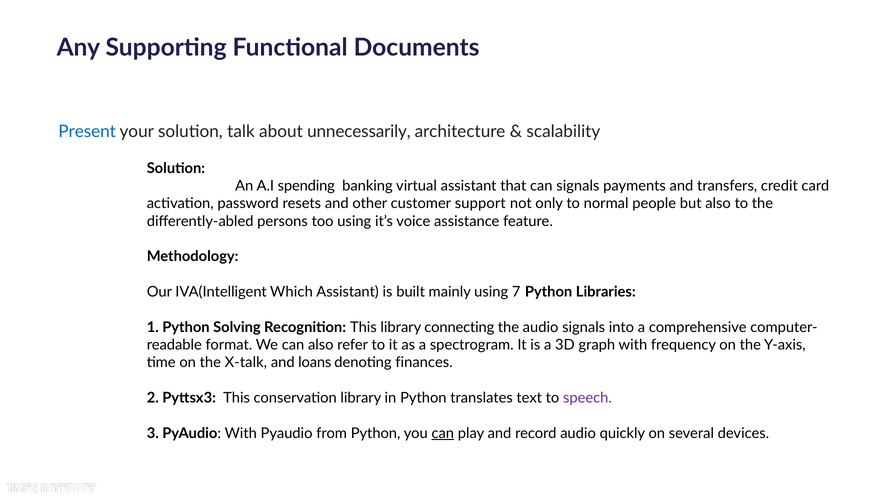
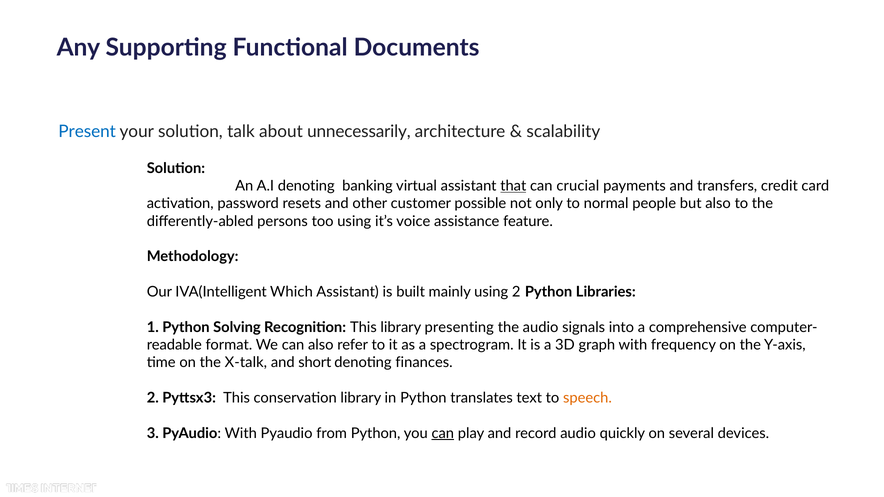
A.I spending: spending -> denoting (306, 186)
that underline: none -> present (513, 186)
can signals: signals -> crucial (578, 186)
support: support -> possible (480, 204)
using 7: 7 -> 2 (516, 292)
connecting: connecting -> presenting (459, 327)
loans: loans -> short (315, 363)
speech colour: purple -> orange (587, 398)
